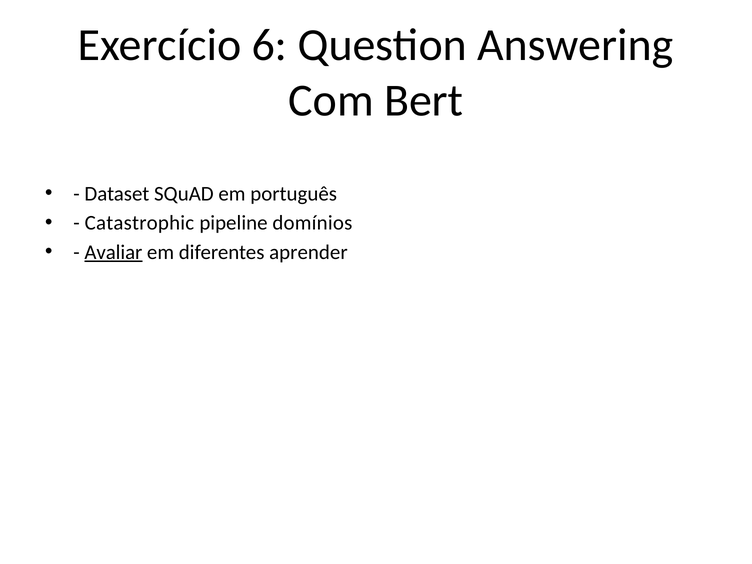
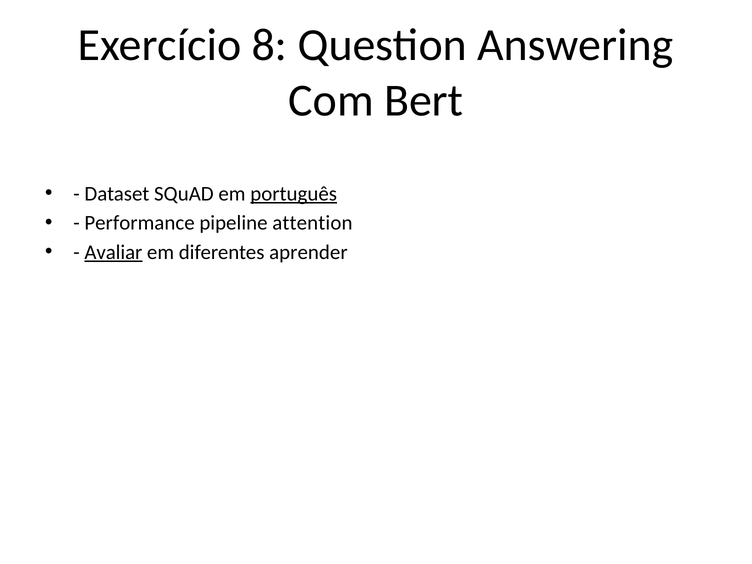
6: 6 -> 8 (269, 45)
português underline: none -> present (294, 194)
Catastrophic: Catastrophic -> Performance (140, 223)
domínios: domínios -> attention (312, 223)
